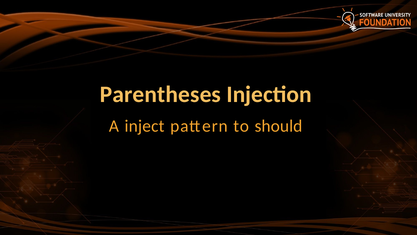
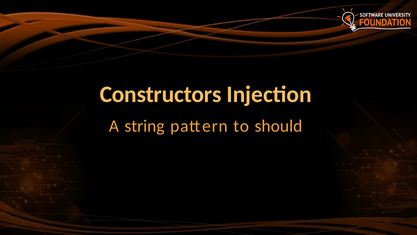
Parentheses: Parentheses -> Constructors (161, 94)
inject: inject -> string (145, 126)
